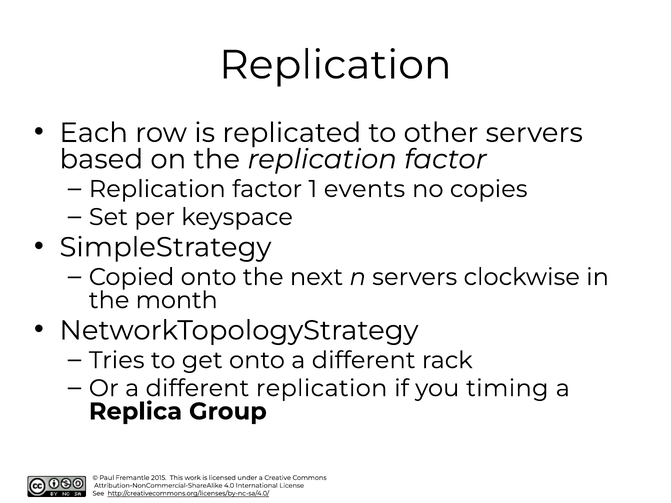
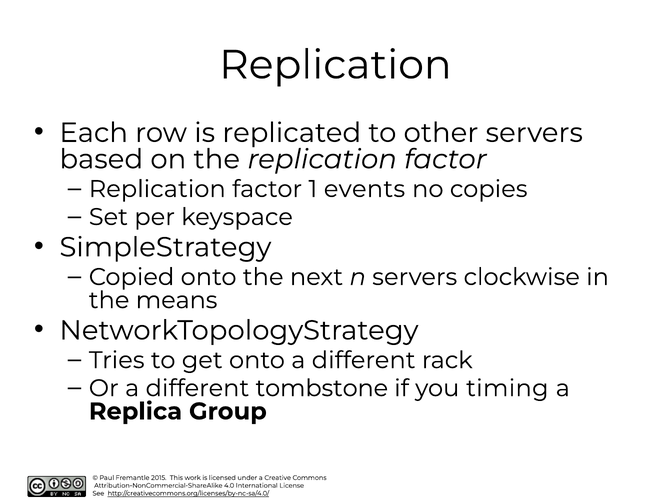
month: month -> means (177, 300)
different replication: replication -> tombstone (322, 388)
